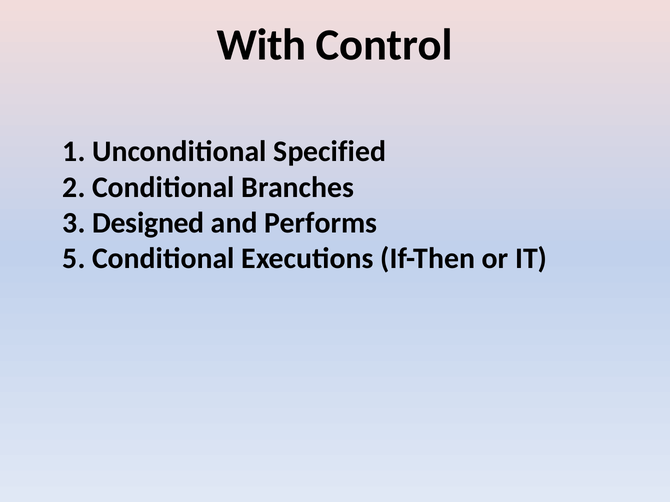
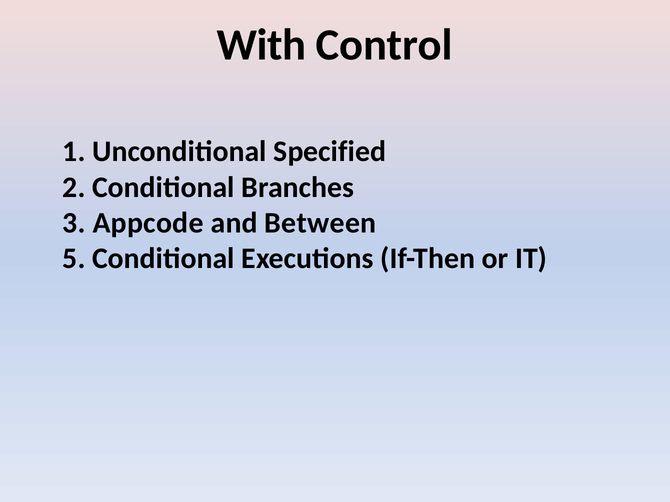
Designed: Designed -> Appcode (148, 223)
Performs: Performs -> Between (320, 223)
